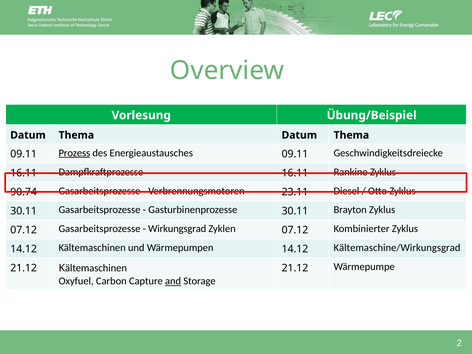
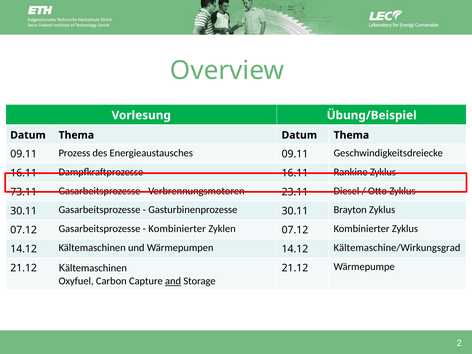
Prozess underline: present -> none (74, 153)
90.74: 90.74 -> 73.11 (24, 192)
Wirkungsgrad: Wirkungsgrad -> Kombinierter (177, 229)
